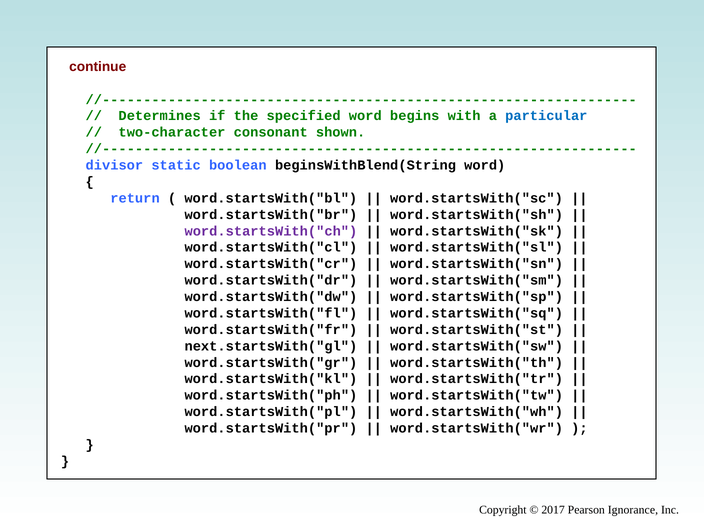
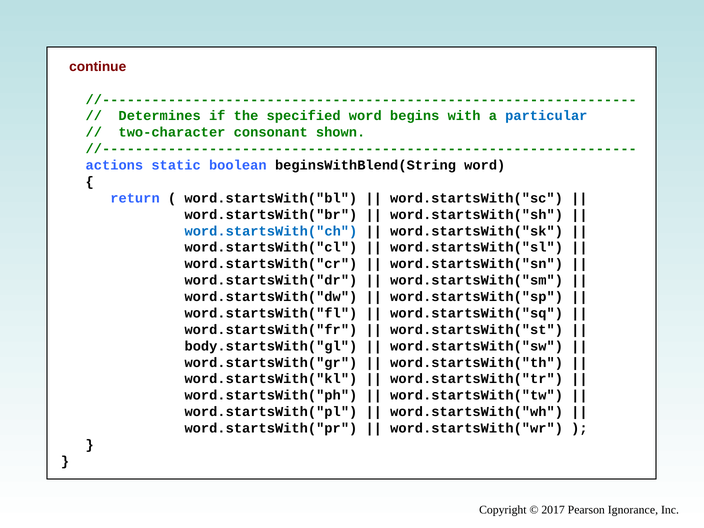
divisor: divisor -> actions (114, 165)
word.startsWith("ch colour: purple -> blue (271, 231)
next.startsWith("gl: next.startsWith("gl -> body.startsWith("gl (271, 346)
